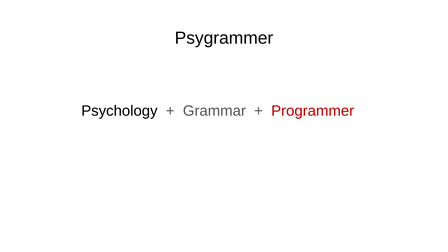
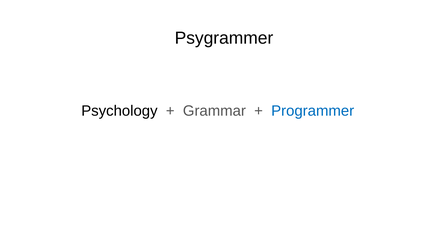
Programmer colour: red -> blue (313, 111)
